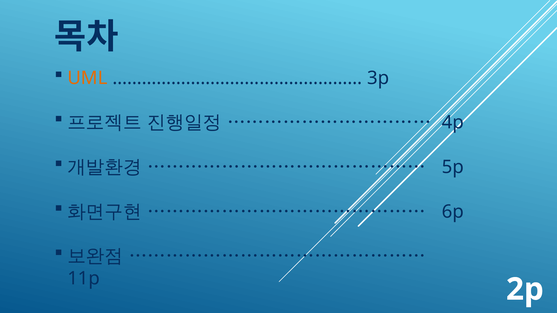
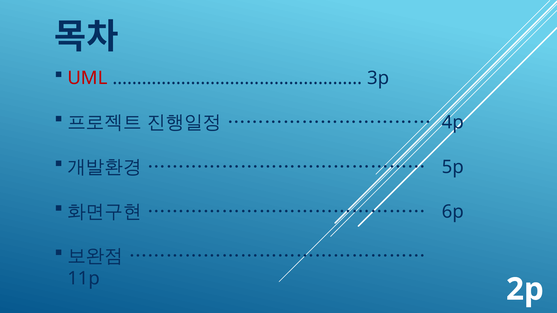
UML colour: orange -> red (87, 78)
